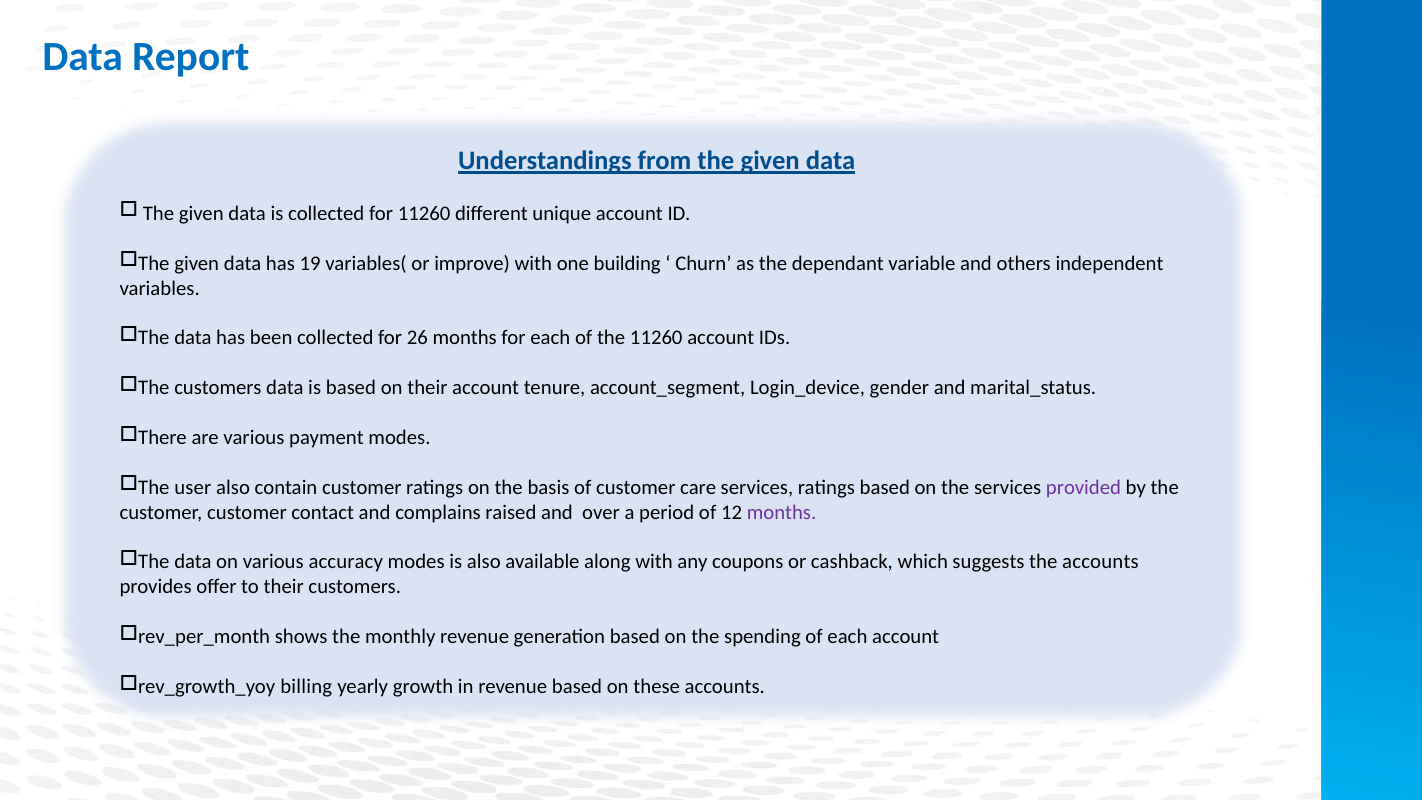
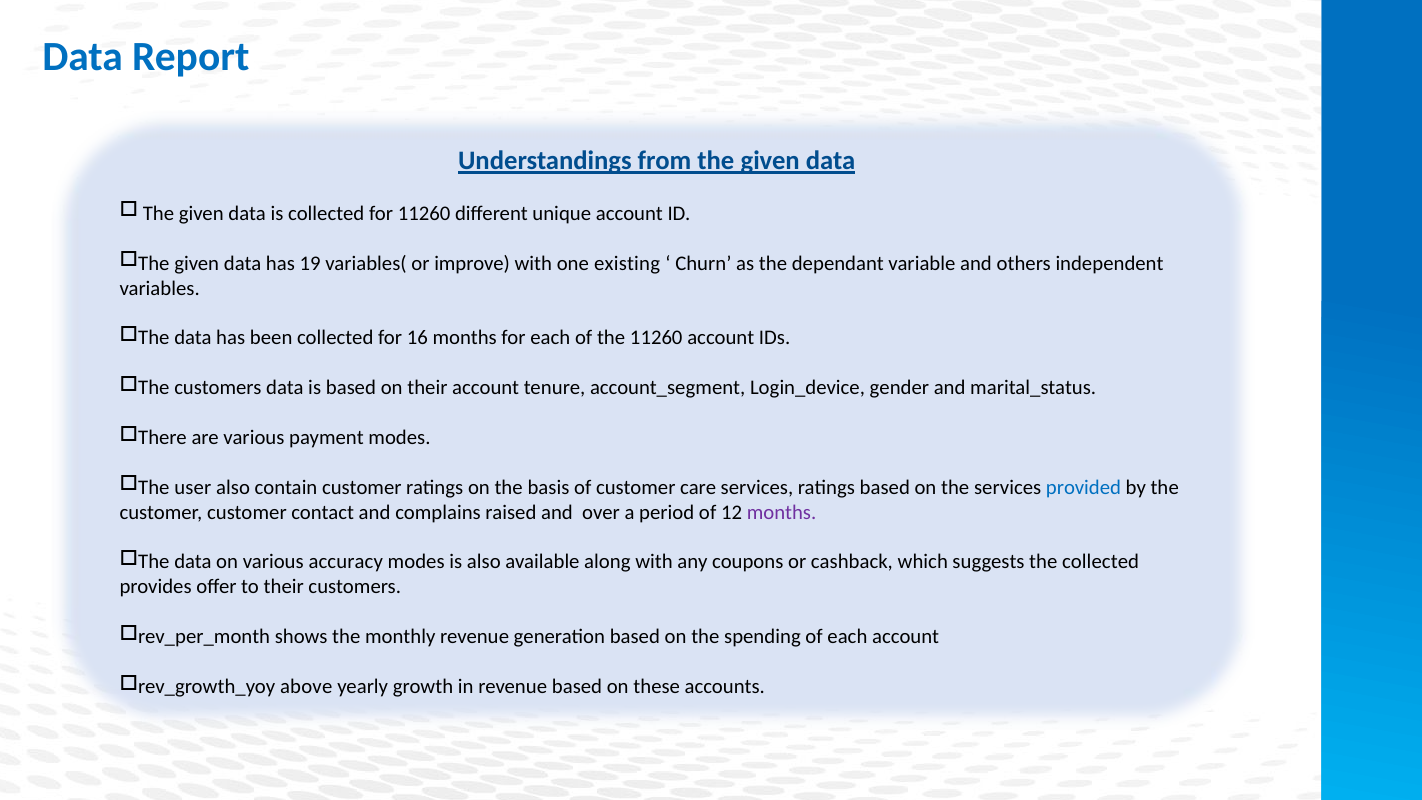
building: building -> existing (627, 263)
26: 26 -> 16 (417, 338)
provided colour: purple -> blue (1083, 487)
the accounts: accounts -> collected (1101, 562)
billing: billing -> above (306, 687)
